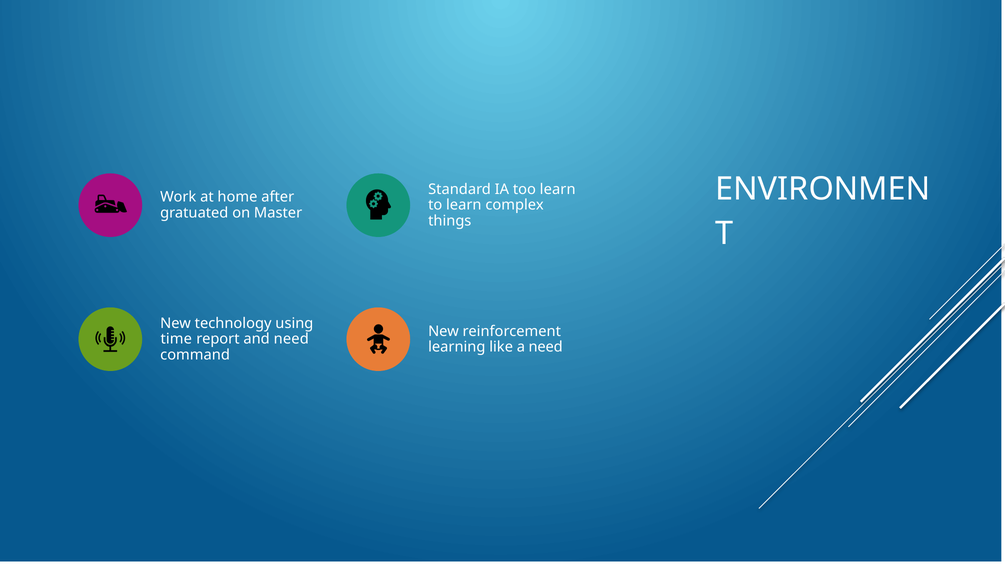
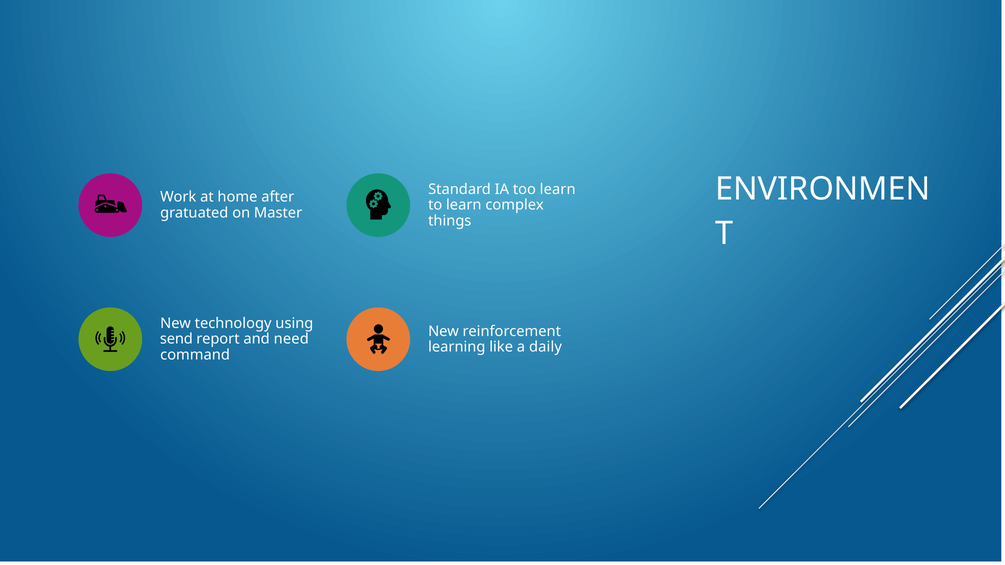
time: time -> send (176, 339)
a need: need -> daily (546, 347)
